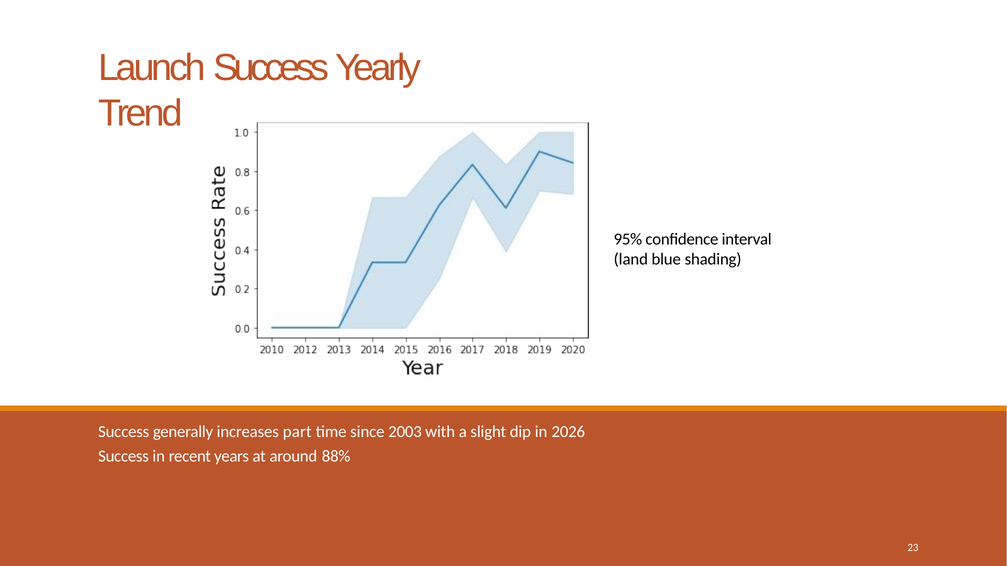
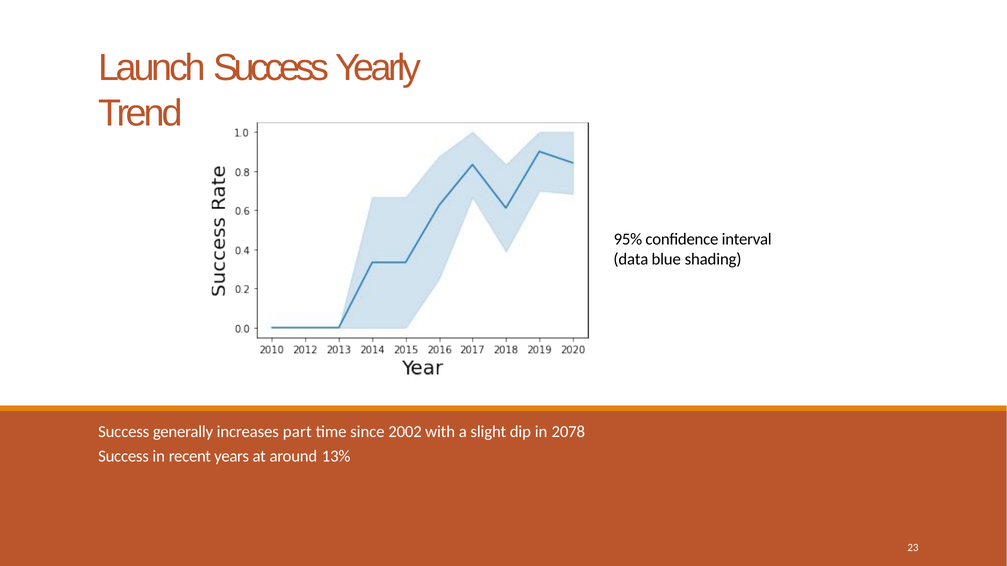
land: land -> data (631, 259)
2003: 2003 -> 2002 (405, 432)
2026: 2026 -> 2078 (568, 432)
88%: 88% -> 13% (336, 456)
